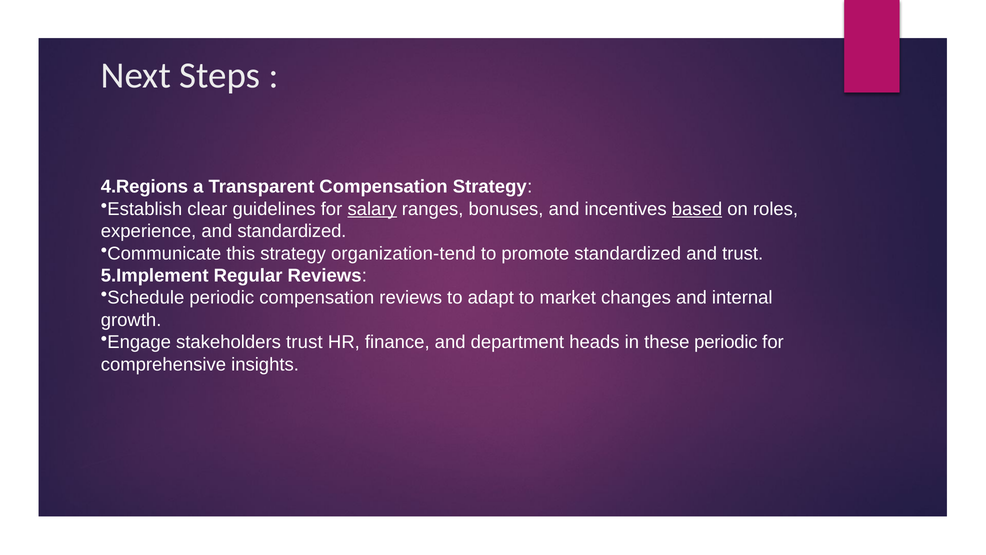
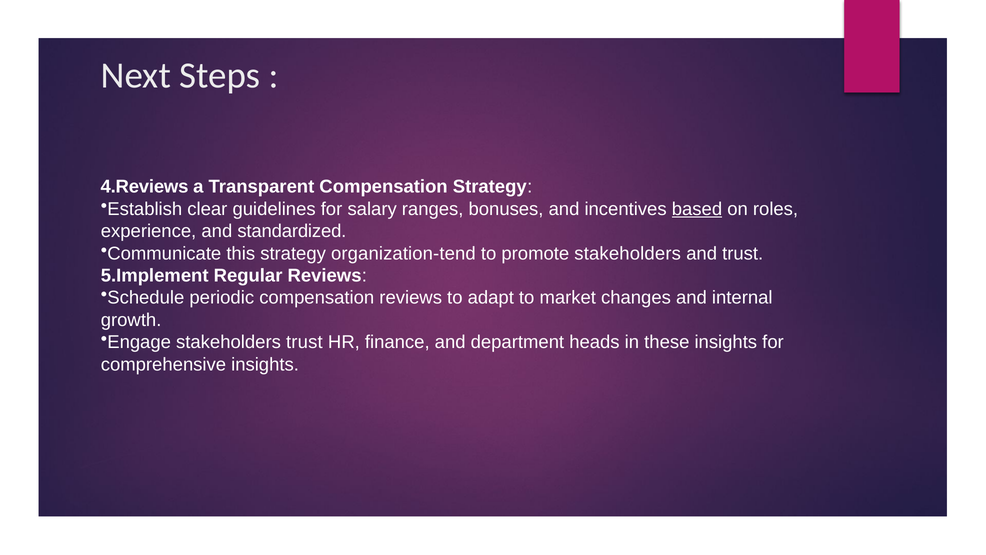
4.Regions: 4.Regions -> 4.Reviews (145, 187)
salary underline: present -> none (372, 209)
promote standardized: standardized -> stakeholders (628, 253)
these periodic: periodic -> insights (726, 342)
